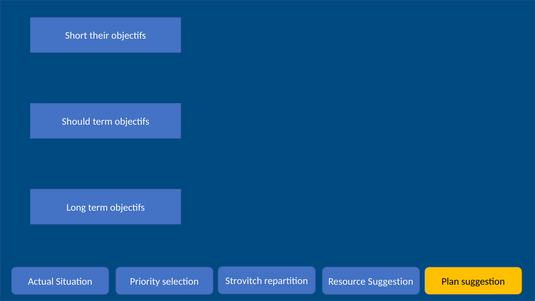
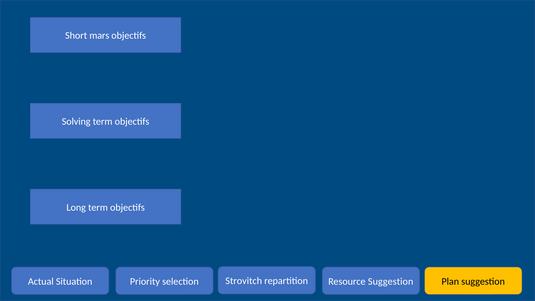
their: their -> mars (99, 36)
Should: Should -> Solving (76, 122)
